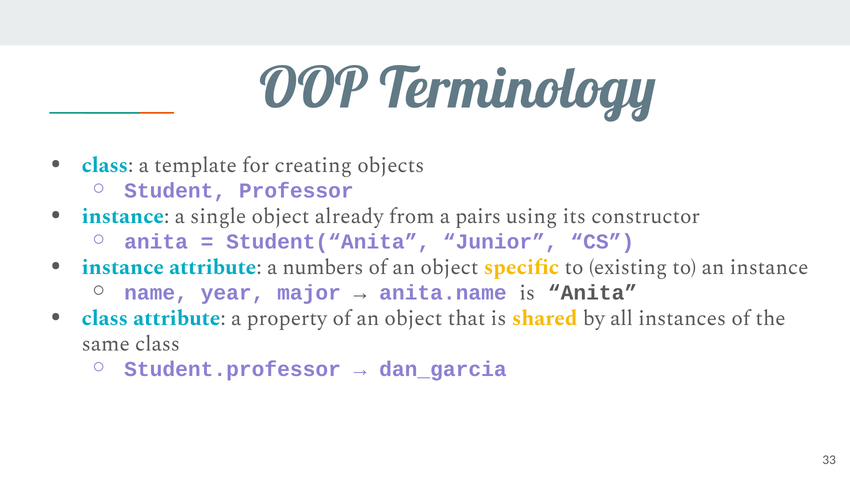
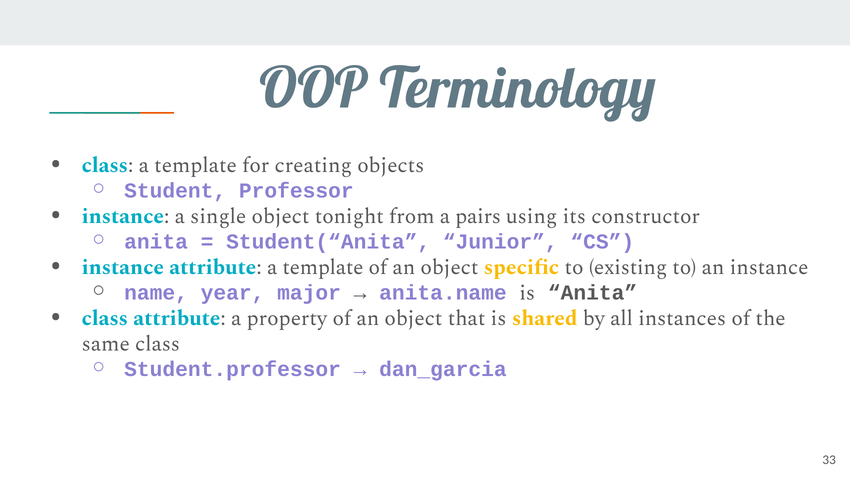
already: already -> tonight (349, 216)
attribute a numbers: numbers -> template (323, 267)
